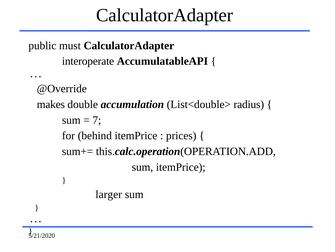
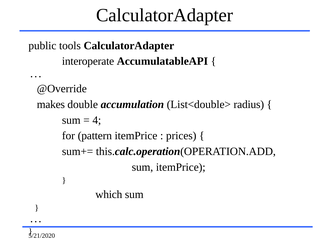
must: must -> tools (70, 45)
7: 7 -> 4 (97, 120)
behind: behind -> pattern (95, 135)
larger: larger -> which (109, 194)
